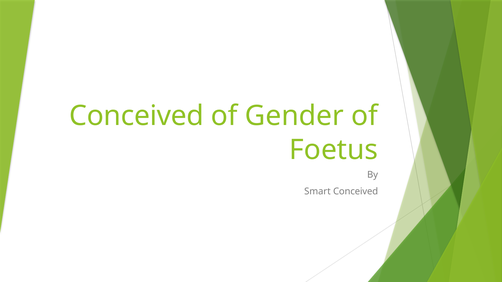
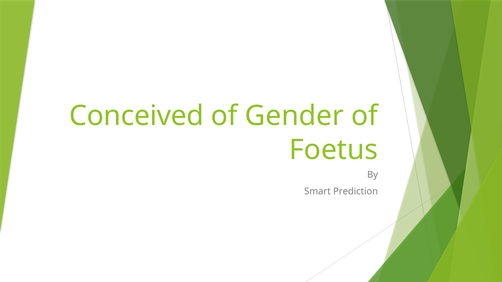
Smart Conceived: Conceived -> Prediction (356, 192)
